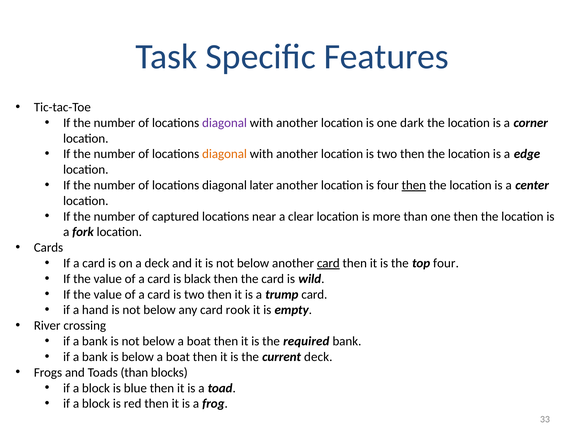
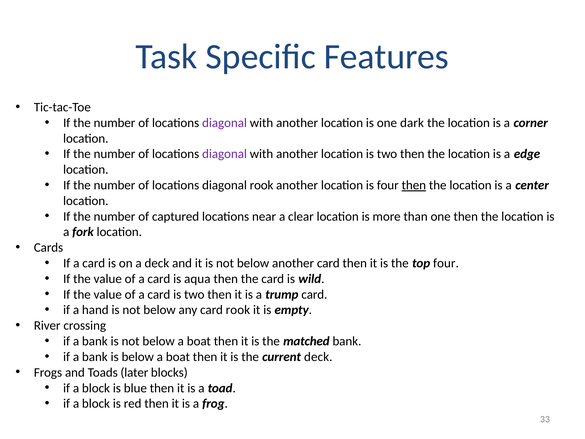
diagonal colour: orange -> purple (225, 154)
diagonal later: later -> rook (262, 185)
card underline: present -> none (328, 263)
black: black -> aqua (197, 279)
required: required -> matched (306, 341)
Toads than: than -> later (134, 372)
